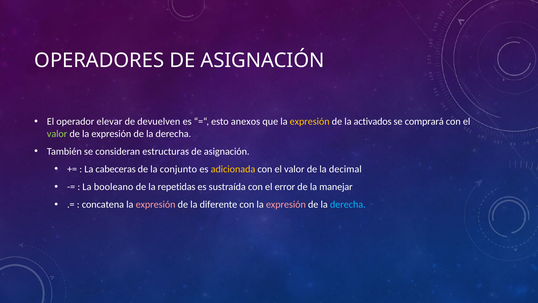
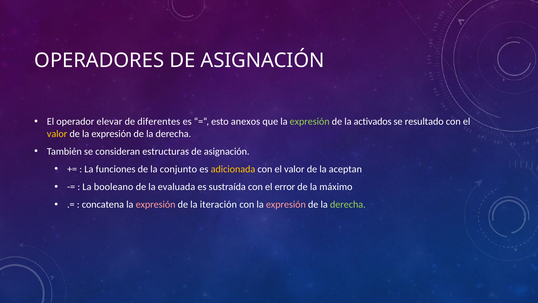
devuelven: devuelven -> diferentes (159, 121)
expresión colour: yellow -> light green (310, 121)
comprará: comprará -> resultado (424, 121)
valor colour: light green -> yellow (57, 134)
cabeceras: cabeceras -> funciones (116, 169)
decimal: decimal -> aceptan (345, 169)
repetidas: repetidas -> evaluada (176, 187)
manejar: manejar -> máximo (336, 187)
diferente: diferente -> iteración (218, 204)
derecha colour: light blue -> light green (348, 204)
